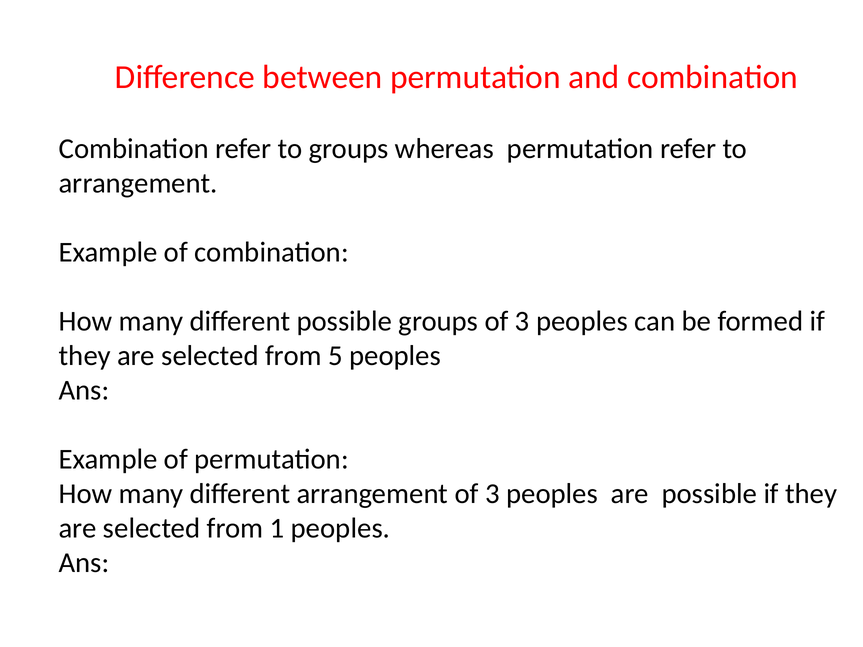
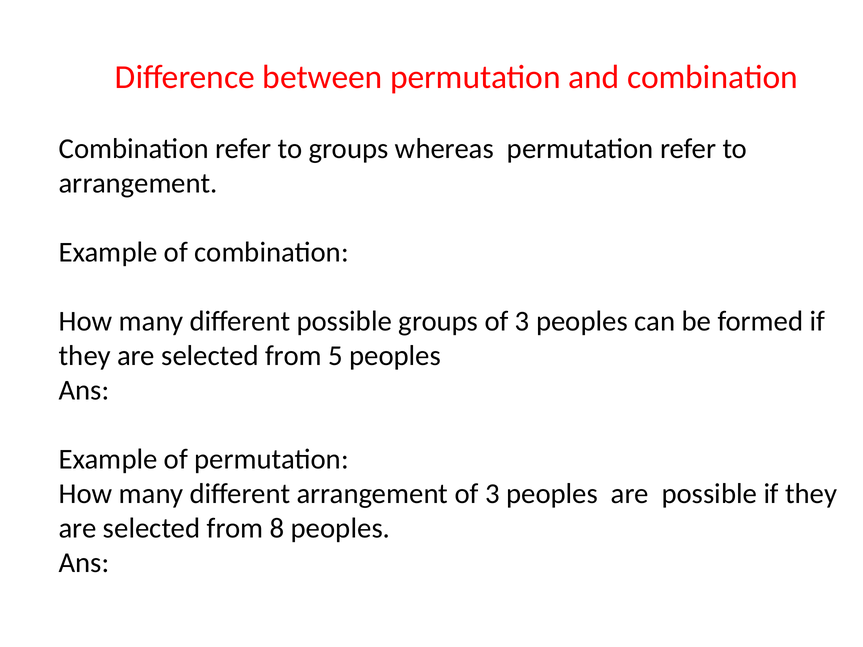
1: 1 -> 8 (277, 528)
